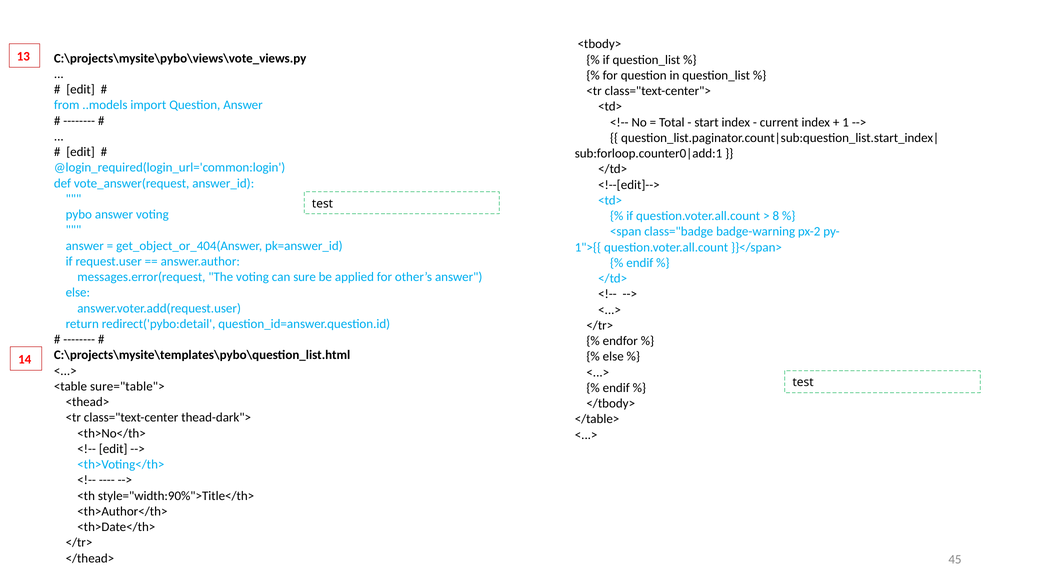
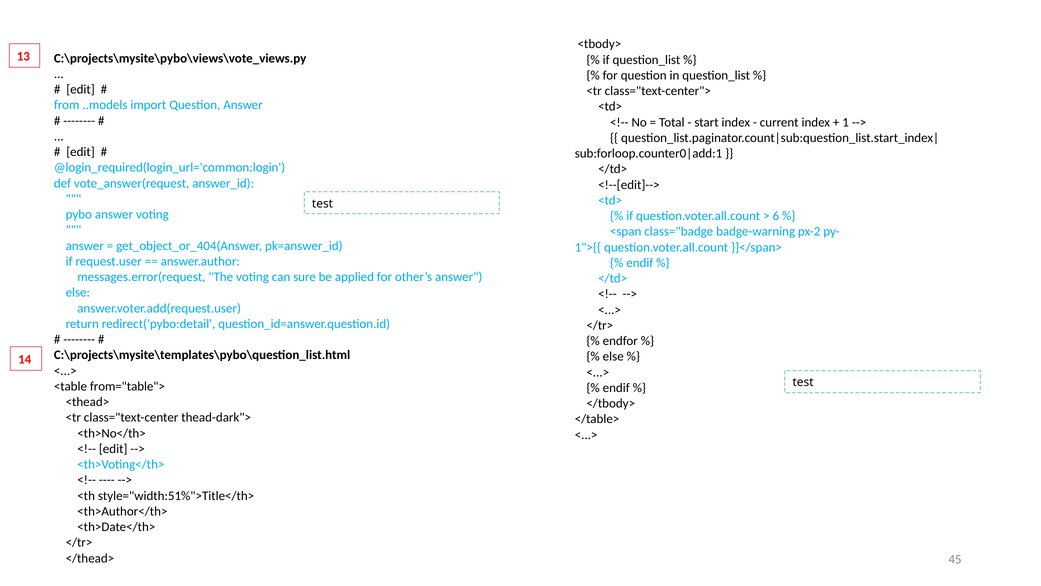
8: 8 -> 6 (776, 216)
sure="table">: sure="table"> -> from="table"> (127, 386)
style="width:90%">Title</th>: style="width:90%">Title</th> -> style="width:51%">Title</th> (176, 495)
